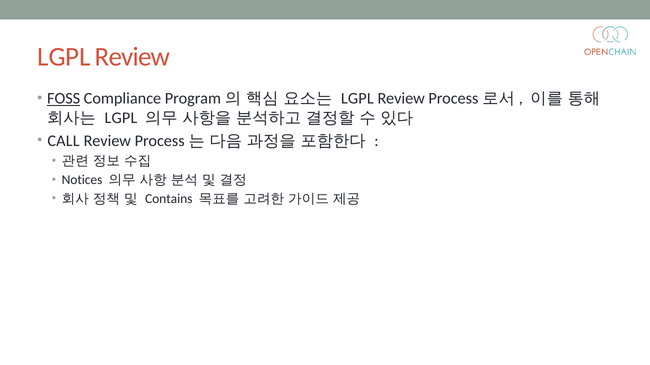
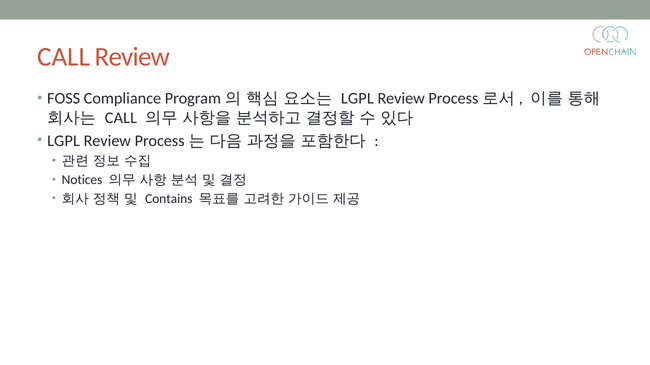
LGPL: LGPL -> CALL (64, 57)
FOSS underline: present -> none (64, 99)
LGPL: LGPL -> CALL (121, 118)
CALL: CALL -> LGPL (64, 141)
